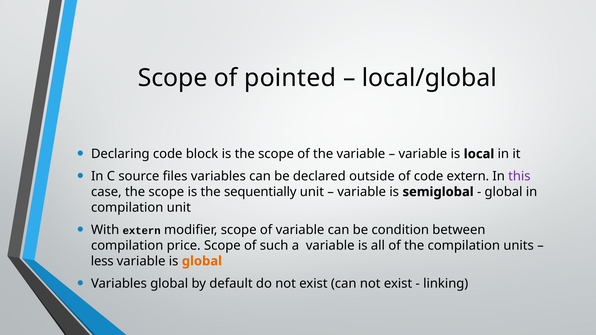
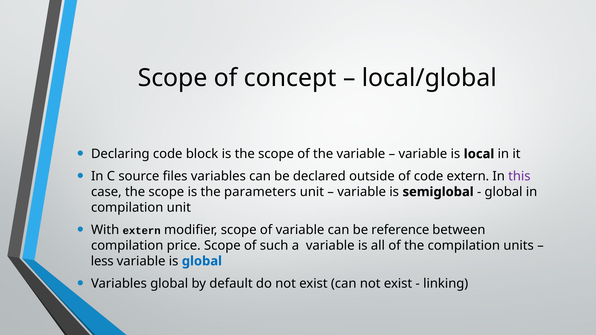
pointed: pointed -> concept (290, 78)
sequentially: sequentially -> parameters (260, 192)
condition: condition -> reference (400, 230)
global colour: orange -> blue (202, 261)
